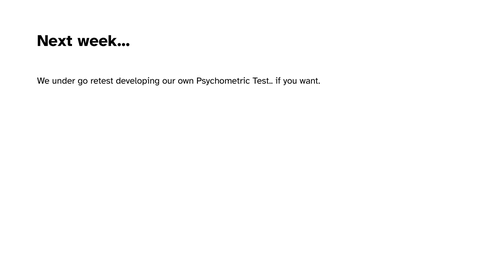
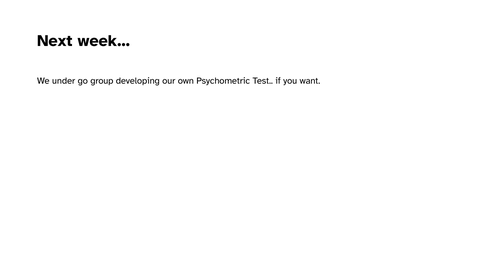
retest: retest -> group (102, 81)
